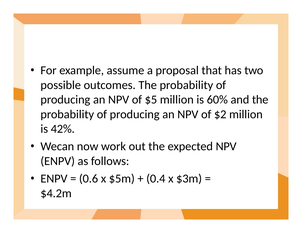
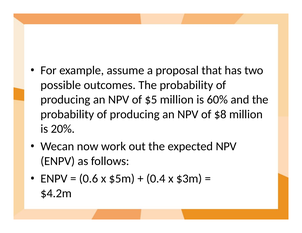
$2: $2 -> $8 (220, 114)
42%: 42% -> 20% (63, 129)
